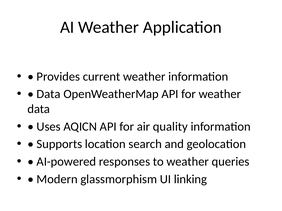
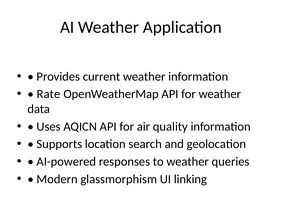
Data: Data -> Rate (49, 94)
